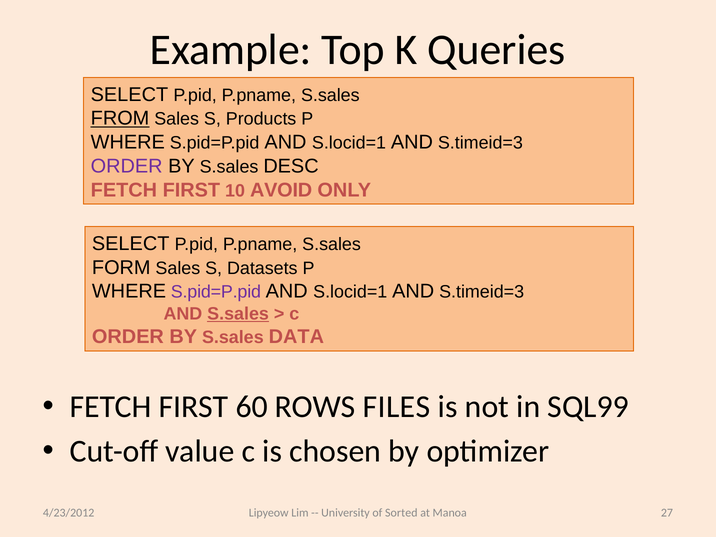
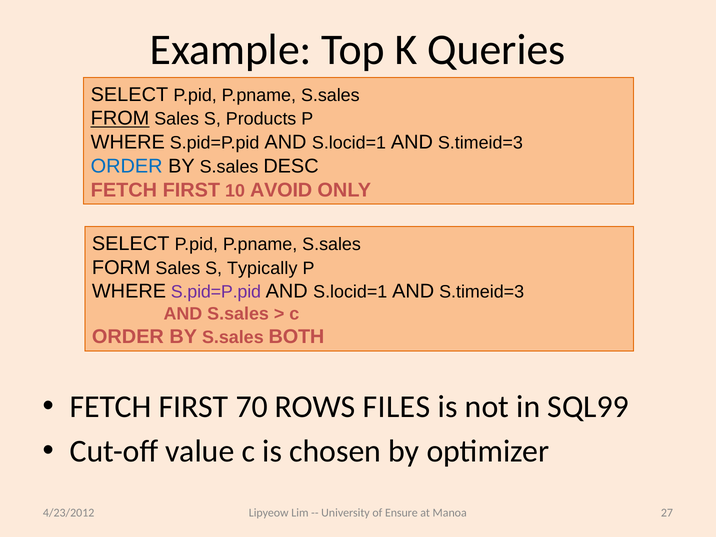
ORDER colour: purple -> blue (127, 166)
Datasets: Datasets -> Typically (262, 268)
S.sales underline: present -> none (238, 314)
DATA: DATA -> BOTH (296, 337)
60: 60 -> 70 (252, 407)
Sorted: Sorted -> Ensure (401, 513)
